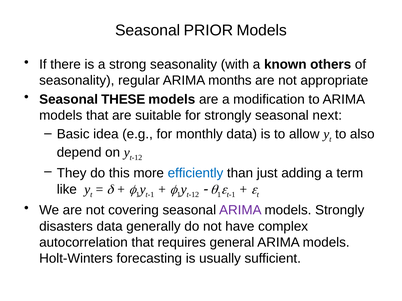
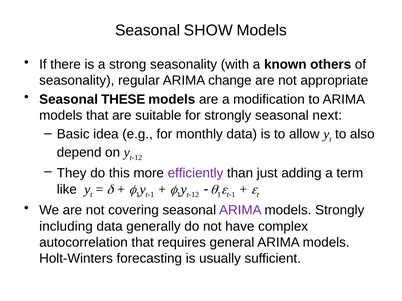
PRIOR: PRIOR -> SHOW (208, 31)
months: months -> change (230, 81)
efficiently colour: blue -> purple (195, 174)
disasters: disasters -> including (66, 227)
